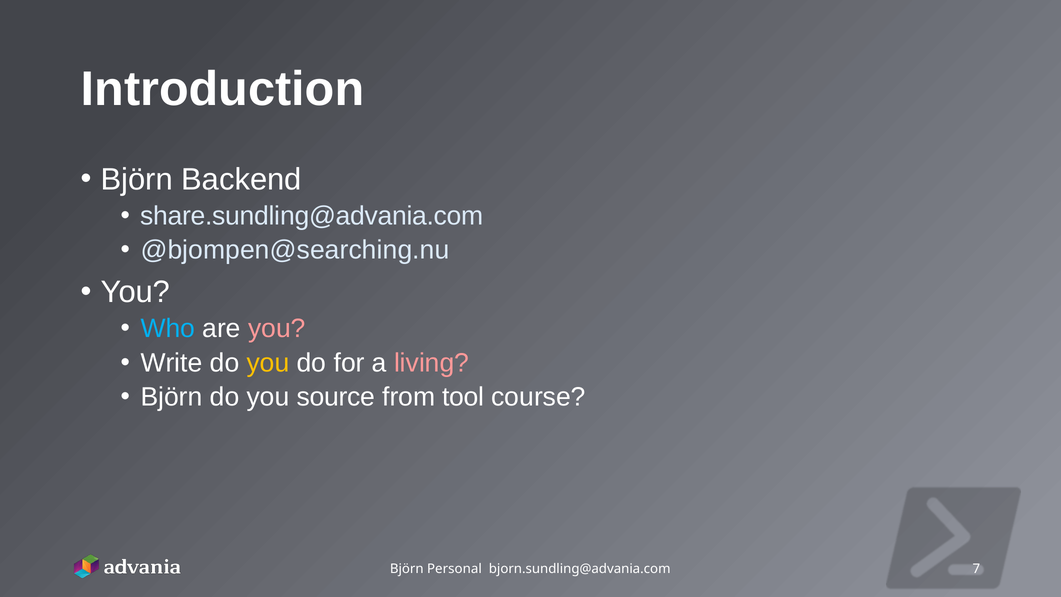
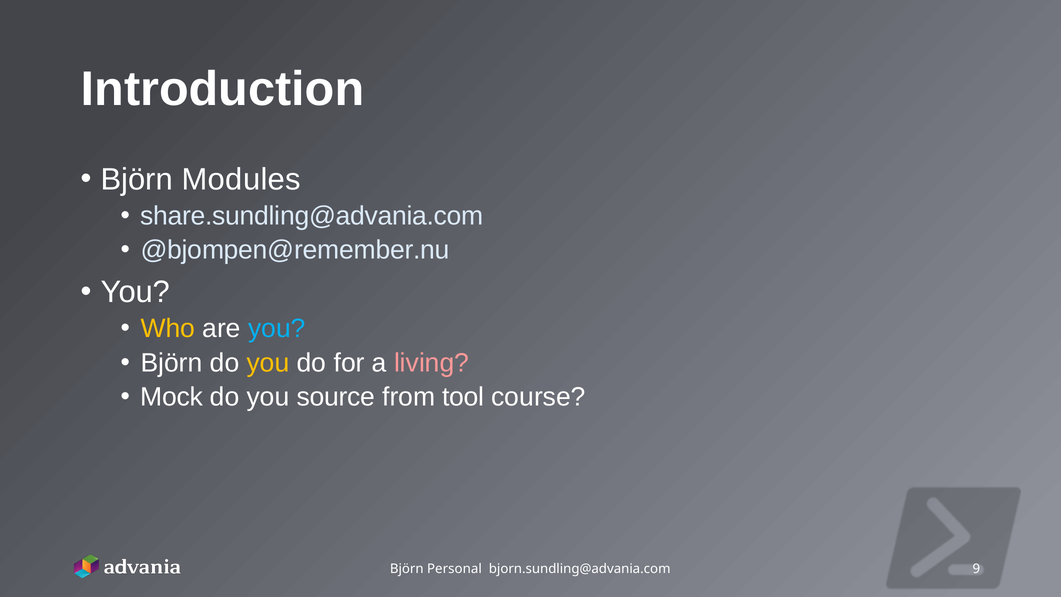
Backend: Backend -> Modules (241, 179)
@bjompen@searching.nu: @bjompen@searching.nu -> @bjompen@remember.nu (295, 250)
Who colour: light blue -> yellow (168, 329)
you colour: pink -> light blue (277, 329)
Write: Write -> Björn (172, 363)
Björn: Björn -> Mock (172, 397)
7: 7 -> 9 (976, 569)
